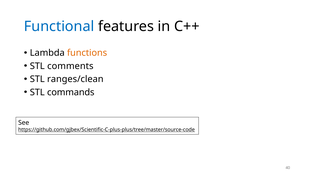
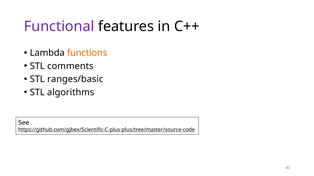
Functional colour: blue -> purple (59, 26)
ranges/clean: ranges/clean -> ranges/basic (75, 79)
commands: commands -> algorithms (71, 93)
